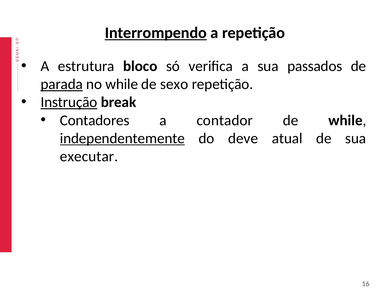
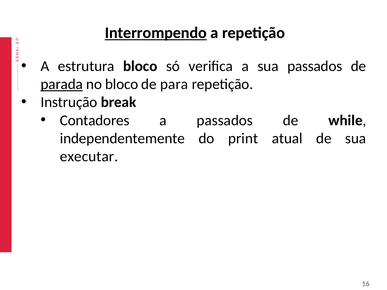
no while: while -> bloco (122, 84)
sexo: sexo -> para (174, 84)
Instrução underline: present -> none (69, 102)
a contador: contador -> passados (225, 120)
independentemente underline: present -> none (122, 138)
deve: deve -> print (243, 138)
